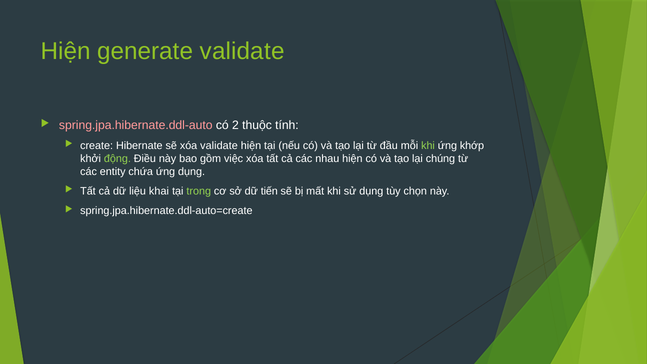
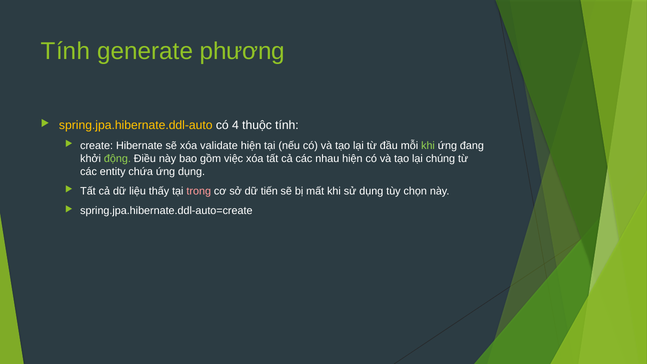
Hiện: Hiện -> Tính (66, 51)
generate validate: validate -> phương (242, 51)
spring.jpa.hibernate.ddl-auto colour: pink -> yellow (136, 125)
2: 2 -> 4 (235, 125)
khớp: khớp -> đang (472, 146)
khai: khai -> thấy (159, 191)
trong colour: light green -> pink (199, 191)
